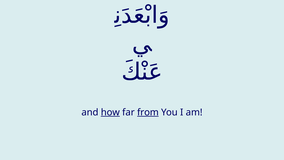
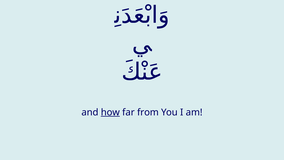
from underline: present -> none (148, 112)
